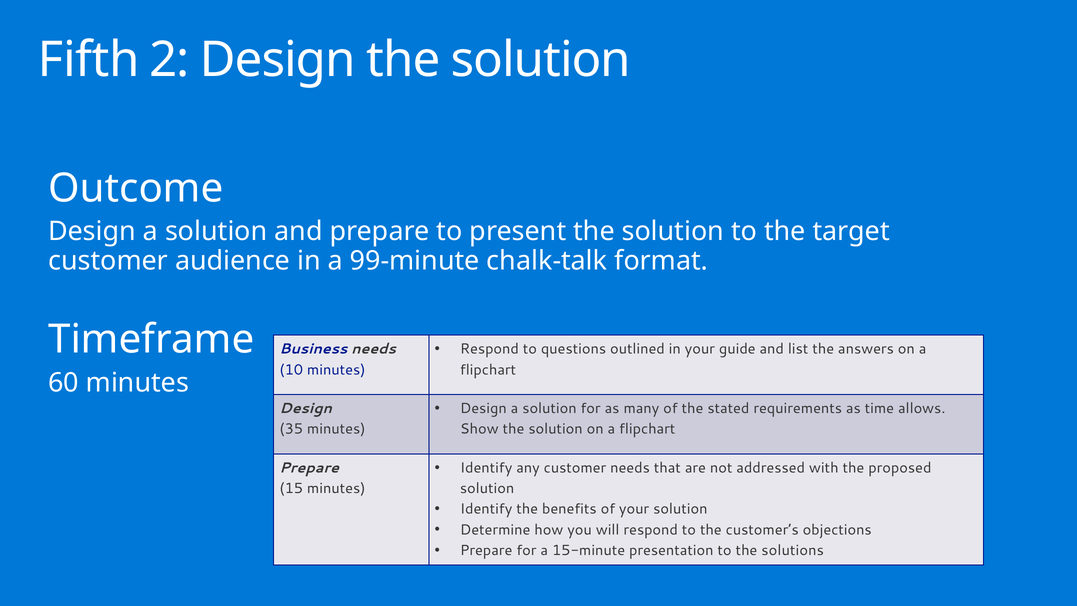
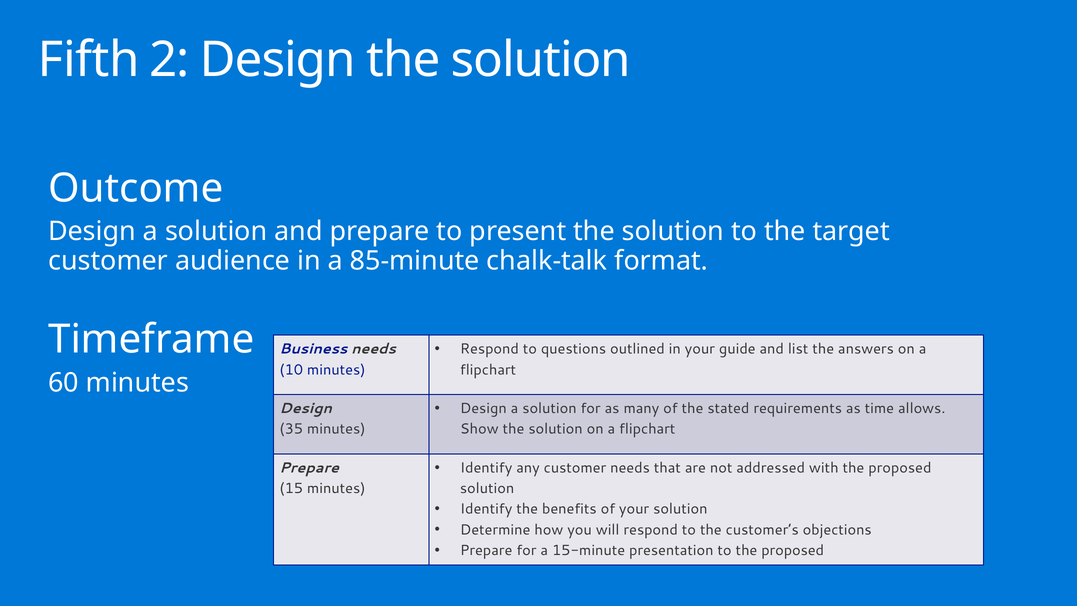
99-minute: 99-minute -> 85-minute (415, 261)
to the solutions: solutions -> proposed (793, 550)
